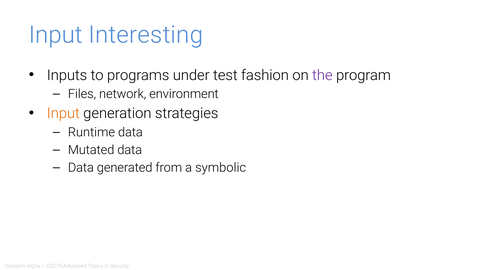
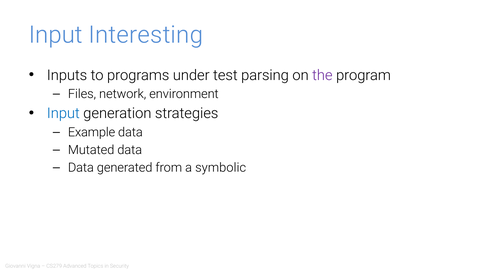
fashion: fashion -> parsing (265, 75)
Input colour: orange -> blue (63, 114)
Runtime: Runtime -> Example (92, 133)
